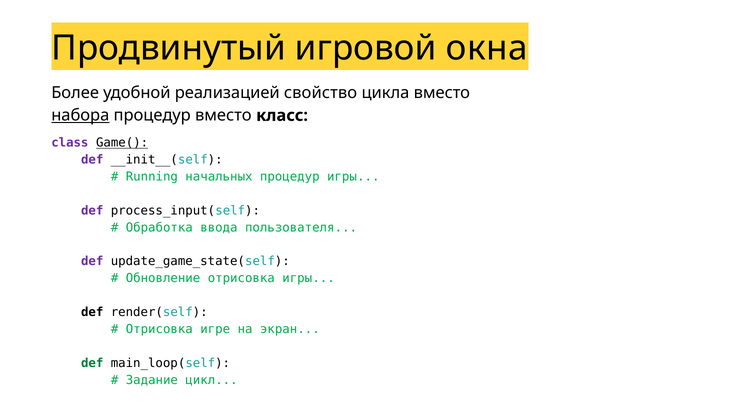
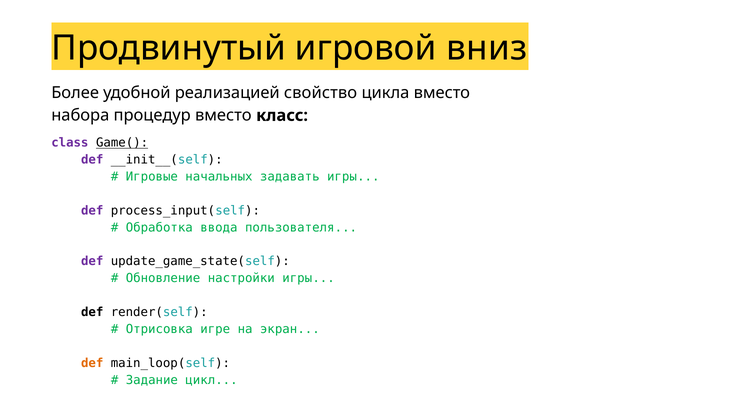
окна: окна -> вниз (487, 48)
набора underline: present -> none (80, 116)
Running: Running -> Игровые (152, 177)
начальных процедур: процедур -> задавать (290, 177)
Обновление отрисовка: отрисовка -> настройки (241, 279)
def colour: green -> orange (92, 363)
